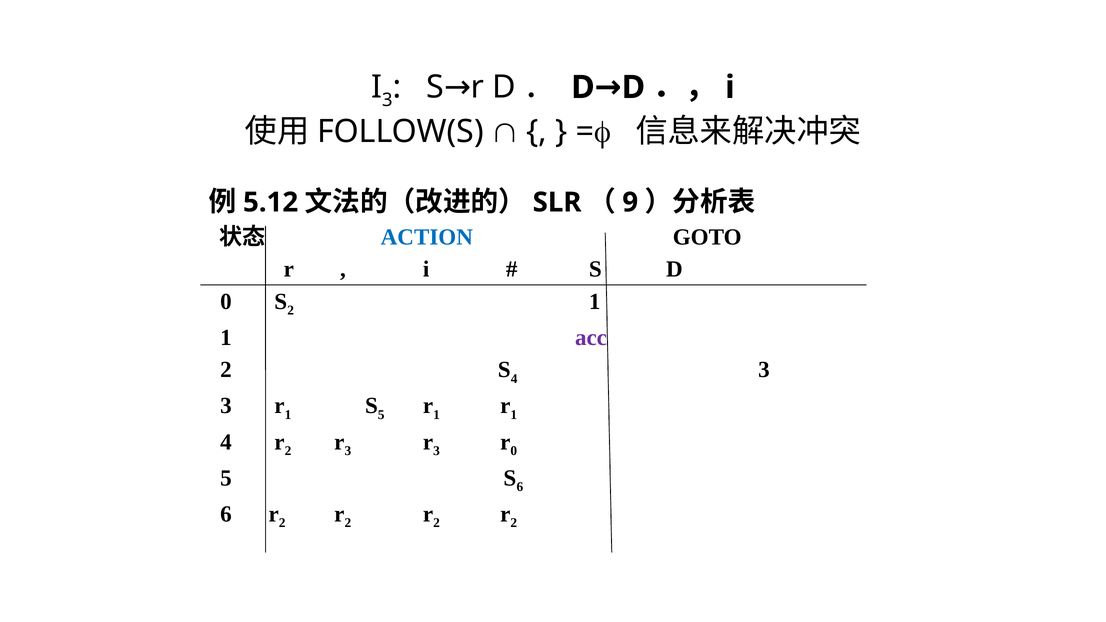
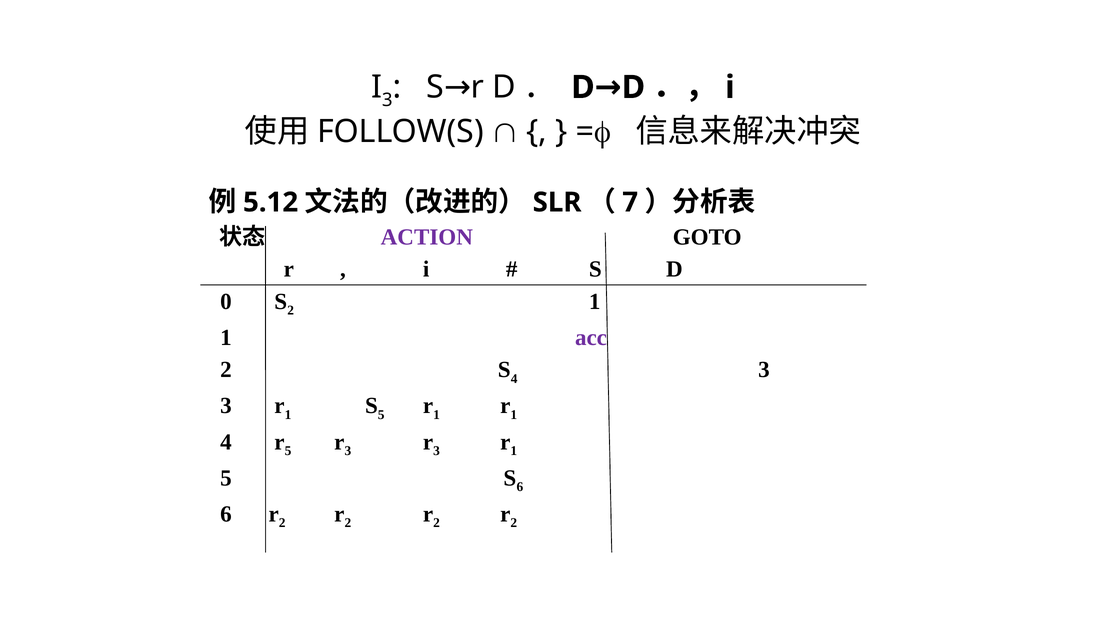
9: 9 -> 7 (630, 202)
ACTION colour: blue -> purple (427, 237)
4 r 2: 2 -> 5 (288, 451)
r 3 r 0: 0 -> 1 (514, 451)
